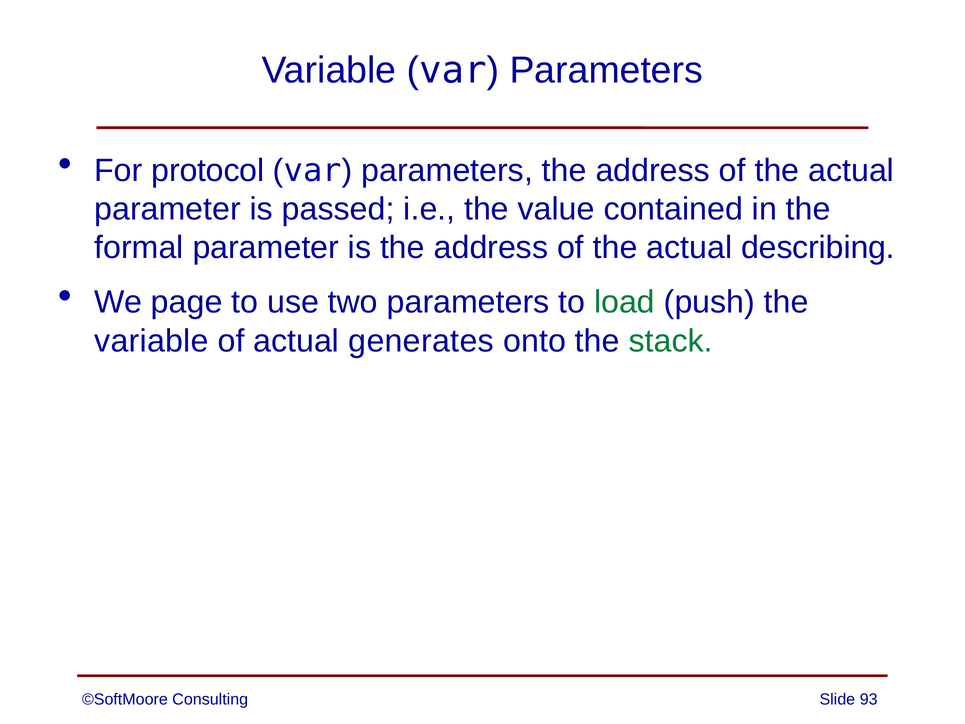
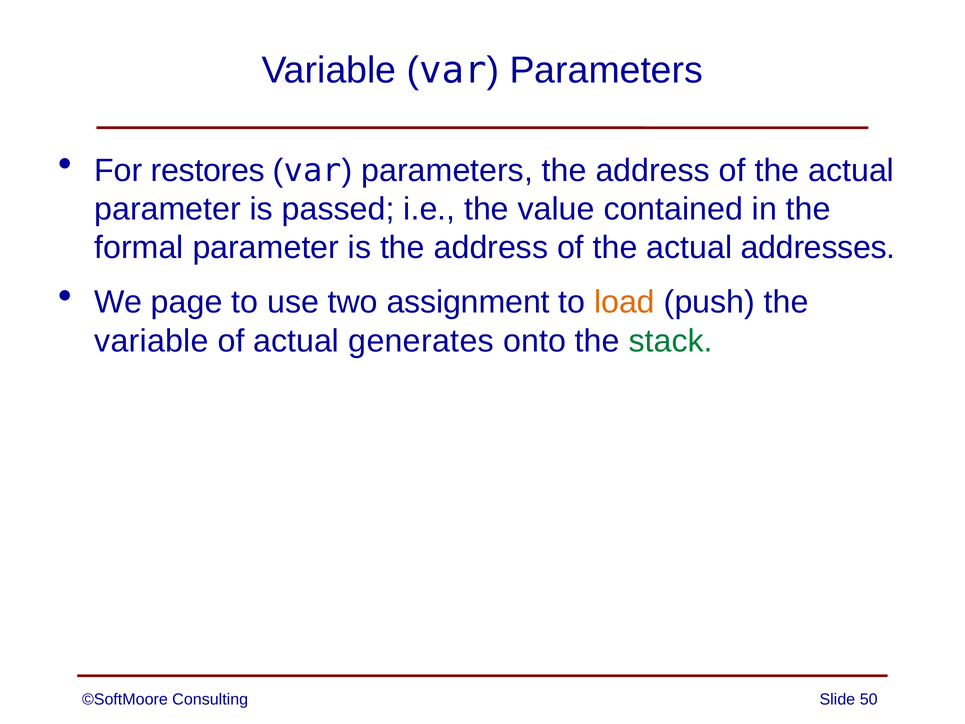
protocol: protocol -> restores (208, 170)
describing: describing -> addresses (818, 248)
two parameters: parameters -> assignment (468, 302)
load colour: green -> orange (625, 302)
93: 93 -> 50 (869, 699)
